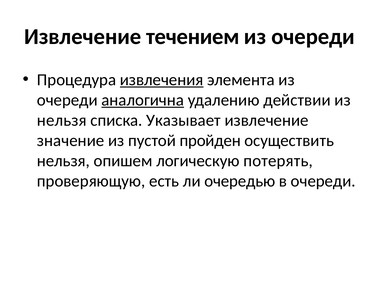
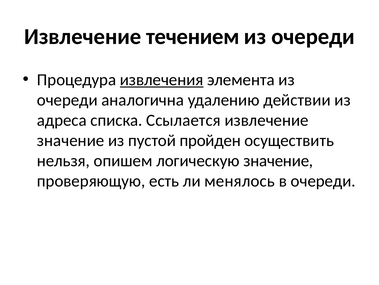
аналогична underline: present -> none (143, 100)
нельзя: нельзя -> адреса (62, 120)
Указывает: Указывает -> Ссылается (183, 120)
логическую потерять: потерять -> значение (278, 160)
очередью: очередью -> менялось (240, 181)
